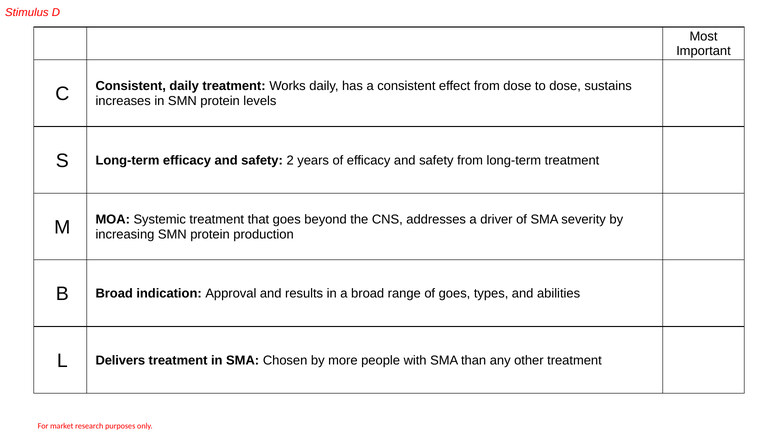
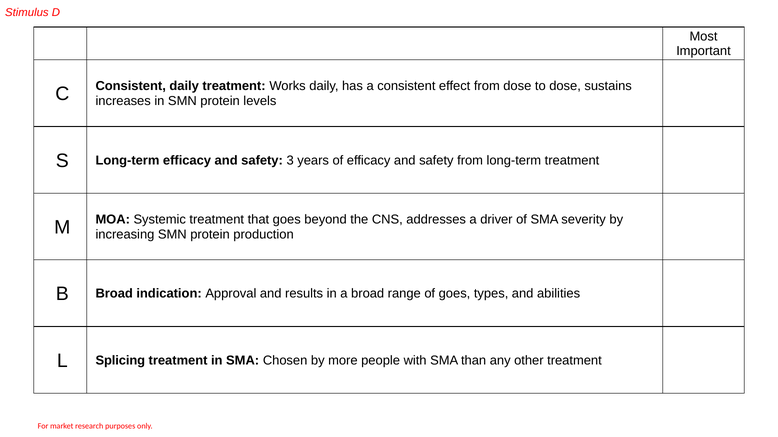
2: 2 -> 3 (290, 161)
Delivers: Delivers -> Splicing (120, 361)
